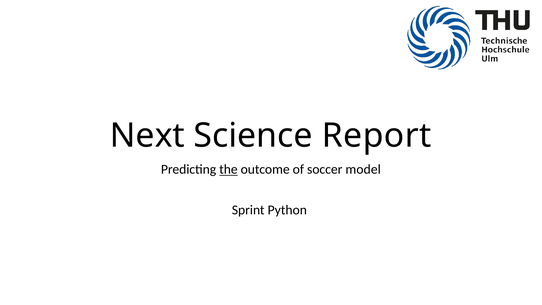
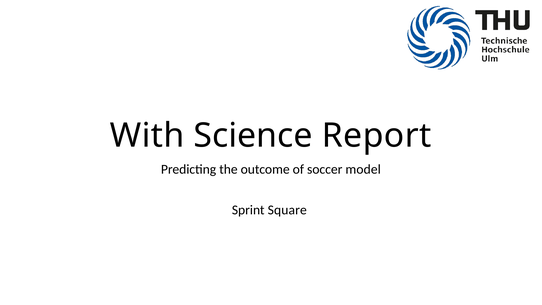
Next: Next -> With (147, 135)
the underline: present -> none (228, 169)
Python: Python -> Square (287, 210)
